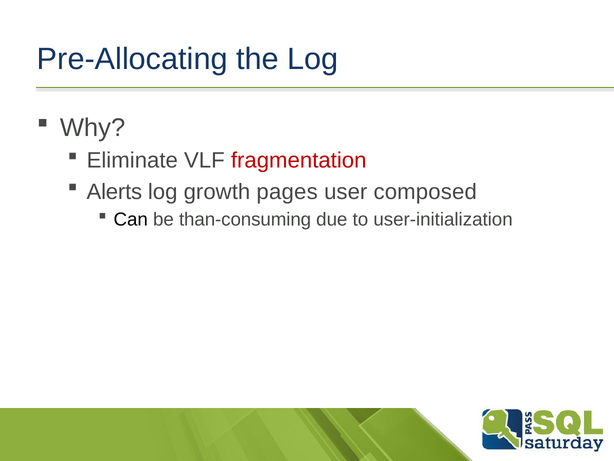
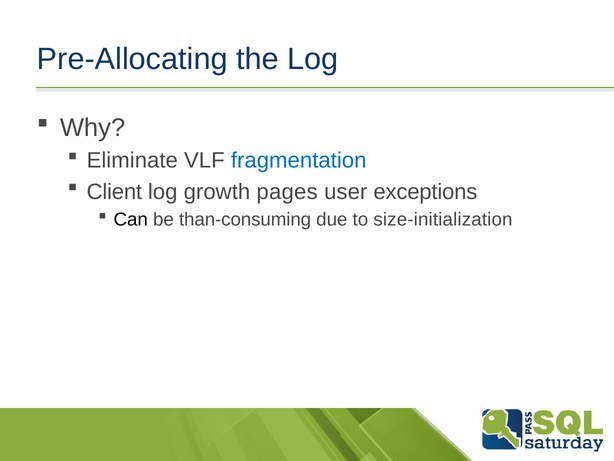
fragmentation colour: red -> blue (299, 160)
Alerts: Alerts -> Client (114, 192)
composed: composed -> exceptions (425, 192)
user-initialization: user-initialization -> size-initialization (443, 220)
